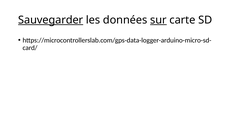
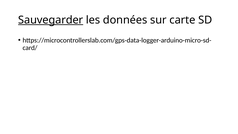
sur underline: present -> none (158, 20)
